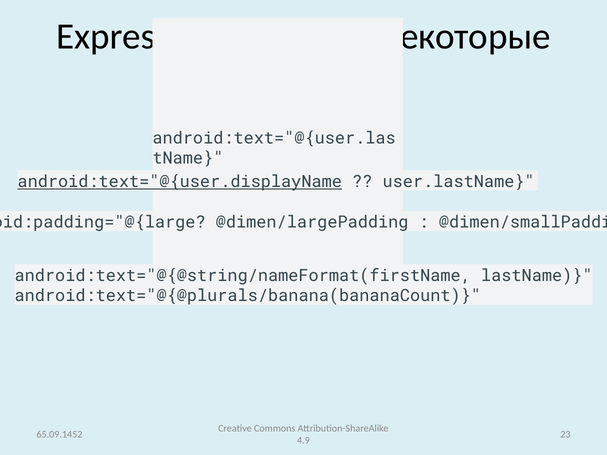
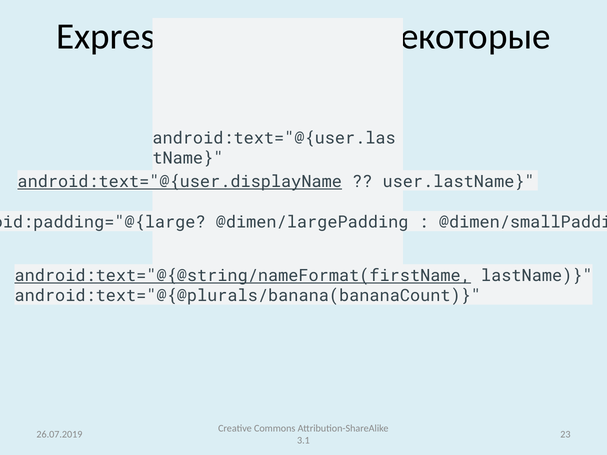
android:text="@{@string/nameFormat(firstName underline: none -> present (243, 276)
65.09.1452: 65.09.1452 -> 26.07.2019 (59, 435)
4.9: 4.9 -> 3.1 (303, 441)
